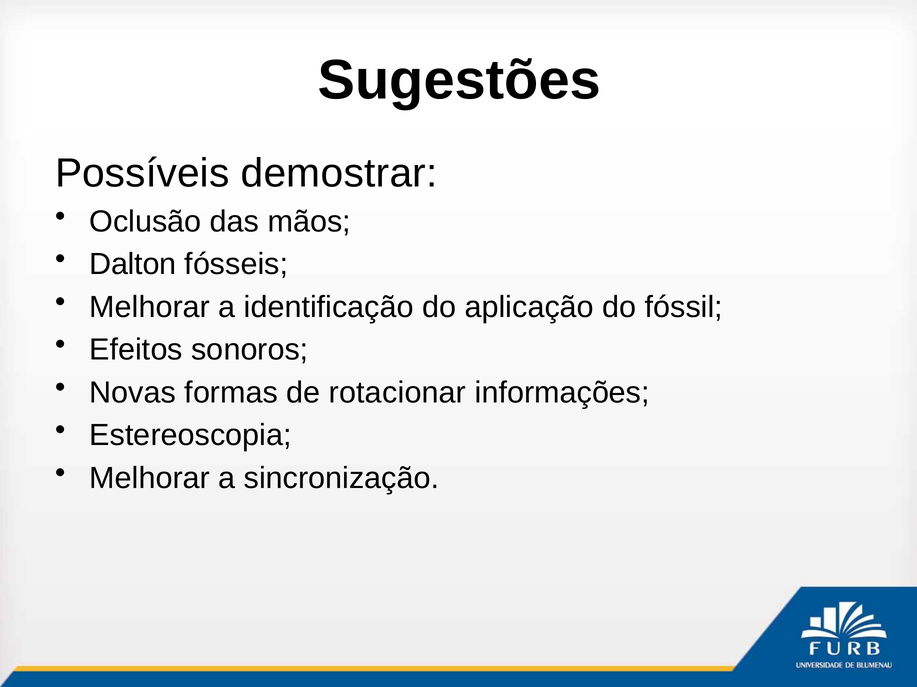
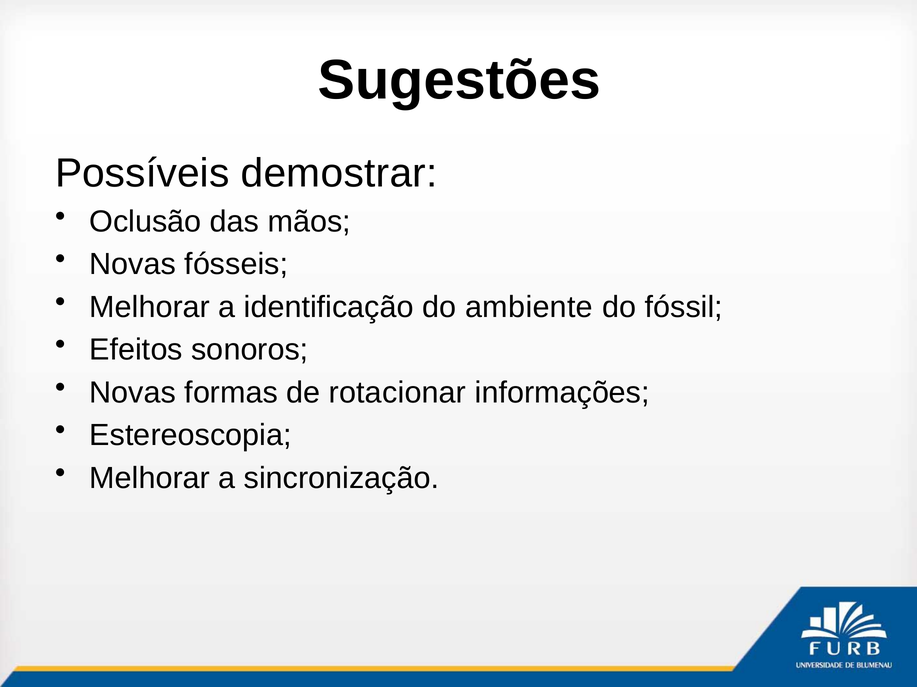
Dalton: Dalton -> Novas (133, 265)
aplicação: aplicação -> ambiente (529, 307)
